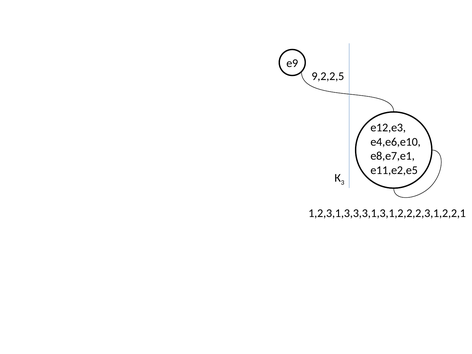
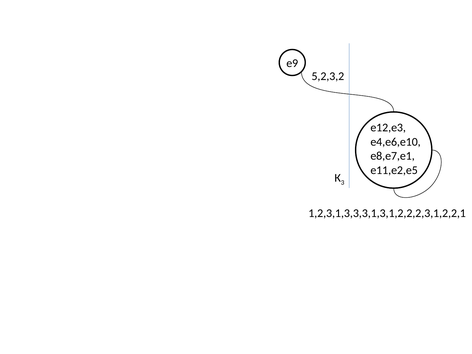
9,2,2,5: 9,2,2,5 -> 5,2,3,2 (328, 76)
